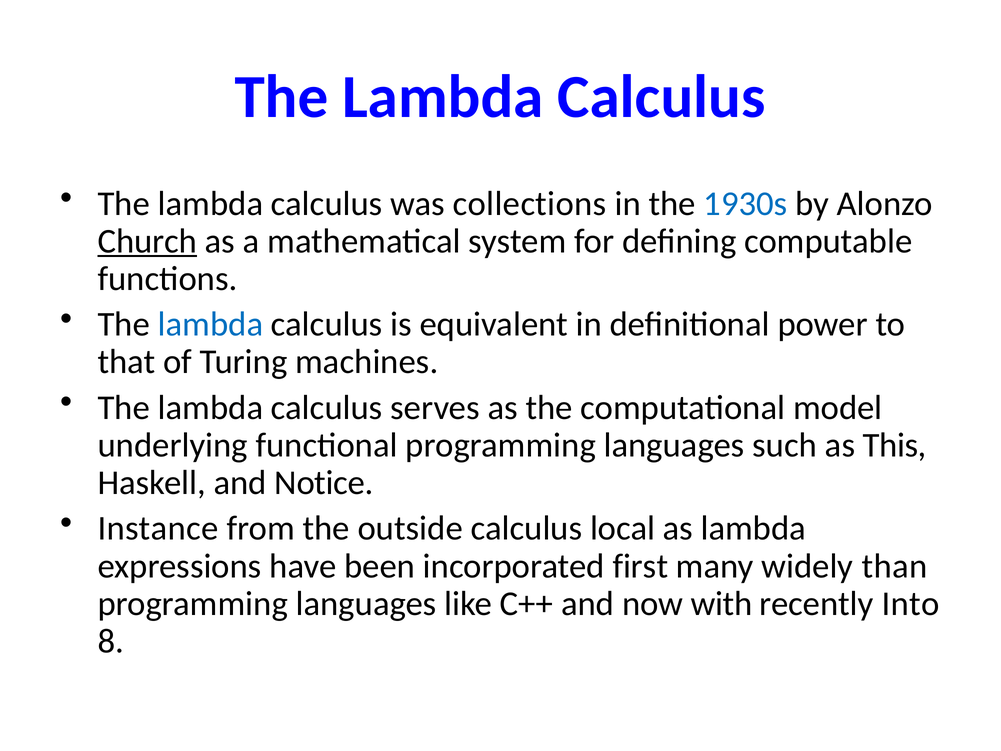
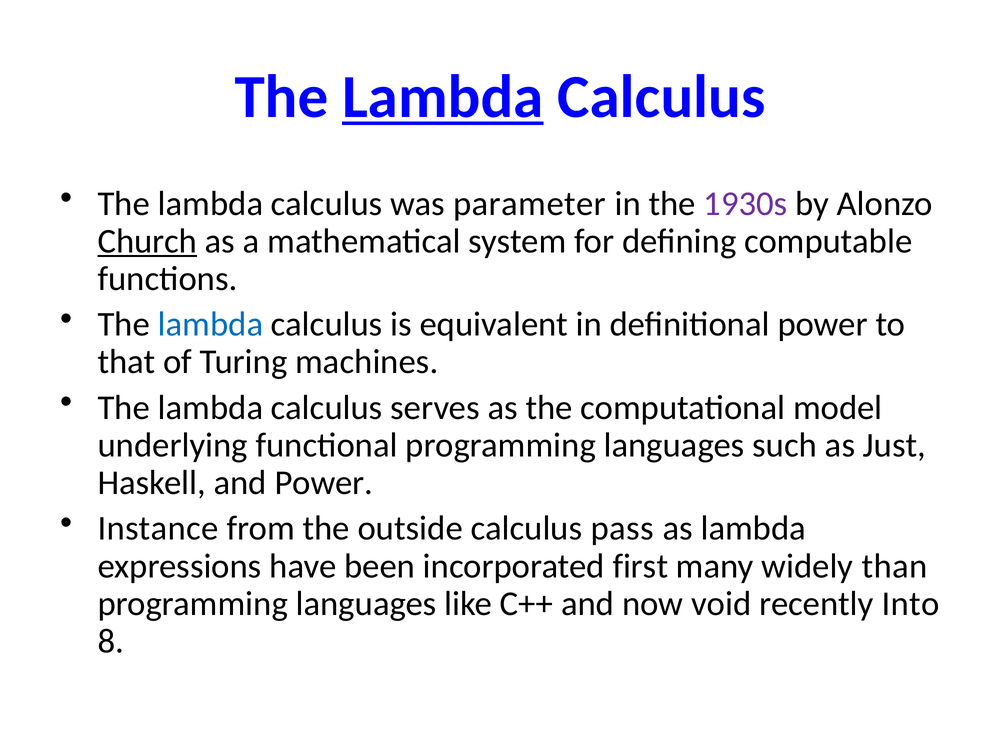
Lambda underline: none -> present (443, 97)
collections: collections -> parameter (530, 203)
1930s colour: blue -> purple (745, 203)
This: This -> Just (894, 445)
and Notice: Notice -> Power (324, 483)
local: local -> pass (622, 528)
with: with -> void (721, 603)
